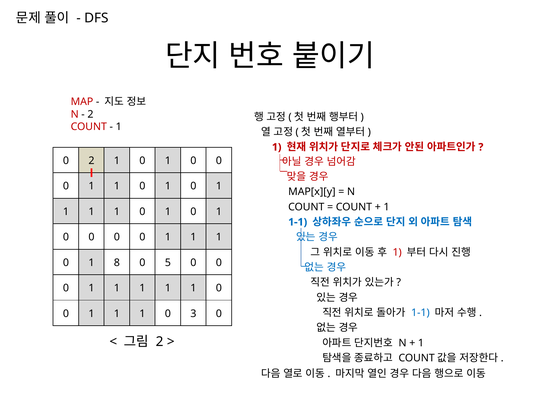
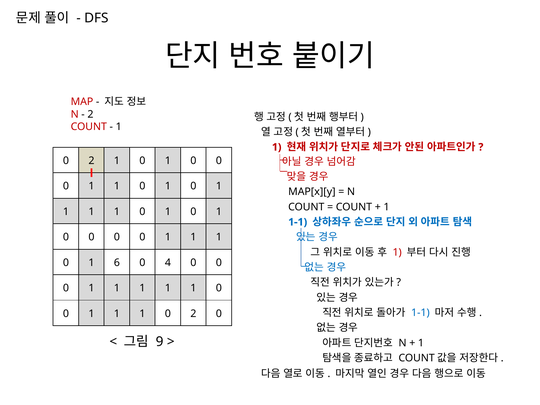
8: 8 -> 6 (117, 263)
5: 5 -> 4 (168, 263)
1 0 3: 3 -> 2 (193, 314)
2: 2 -> 9 (160, 342)
